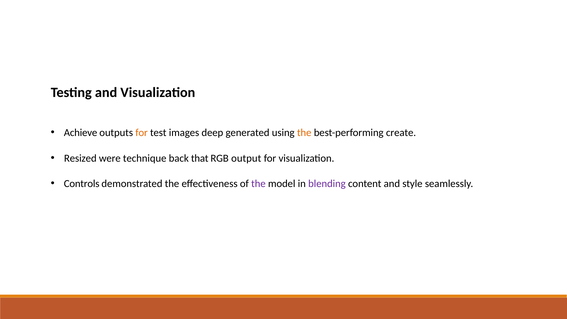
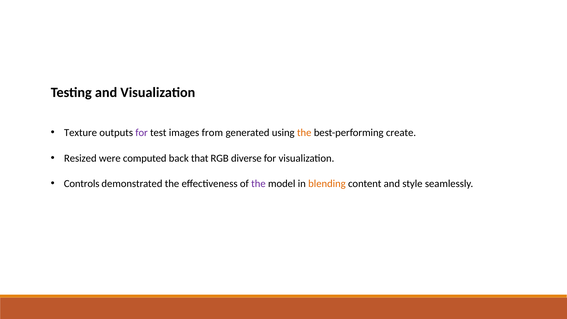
Achieve: Achieve -> Texture (81, 133)
for colour: orange -> purple (142, 133)
deep: deep -> from (212, 133)
technique: technique -> computed (145, 158)
output: output -> diverse (246, 158)
blending colour: purple -> orange (327, 184)
